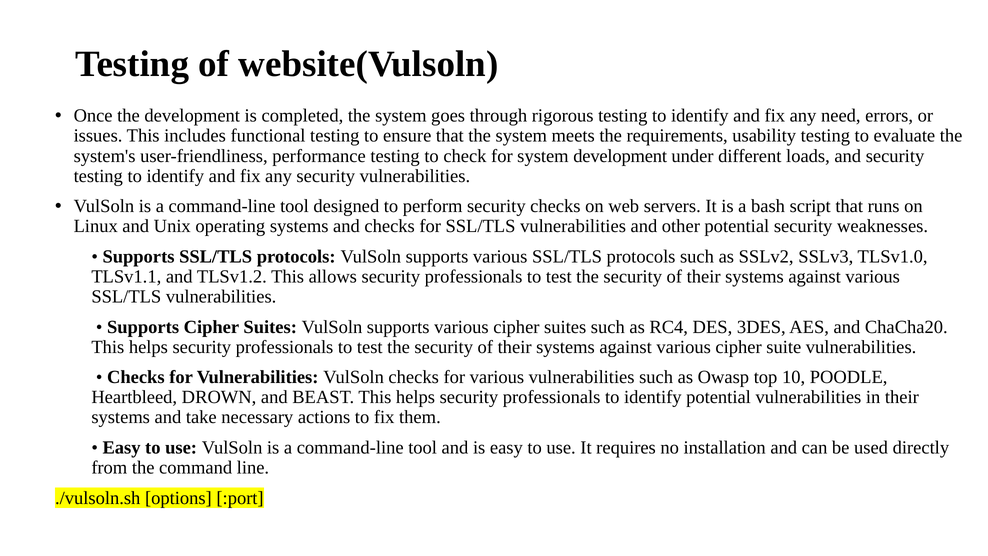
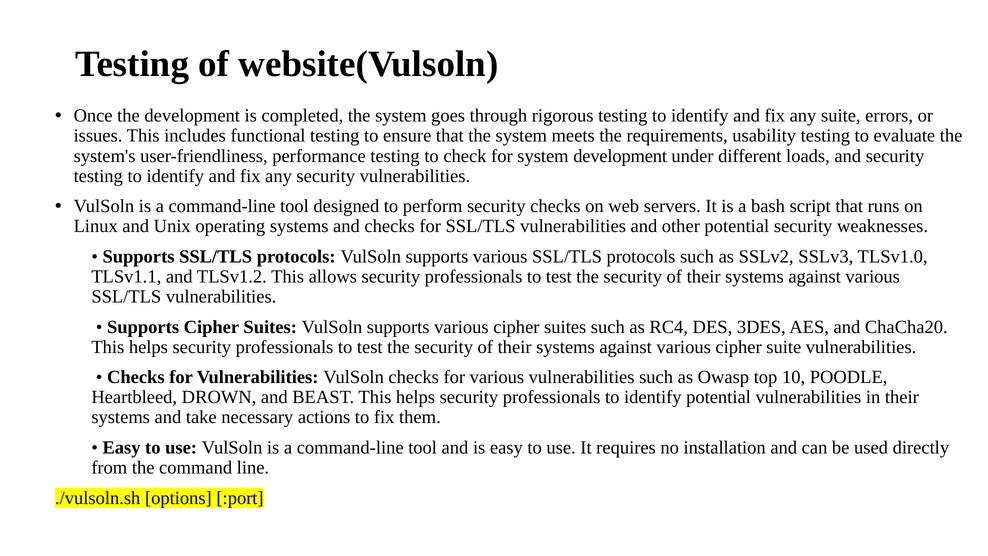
any need: need -> suite (841, 116)
